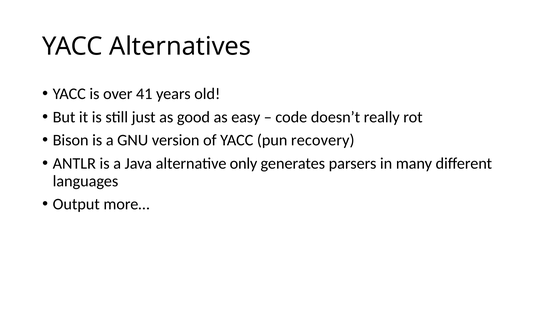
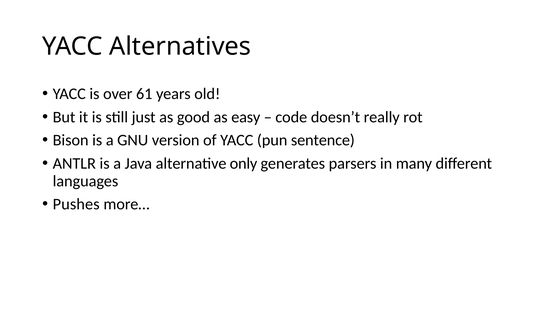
41: 41 -> 61 (144, 94)
recovery: recovery -> sentence (323, 140)
Output: Output -> Pushes (76, 204)
